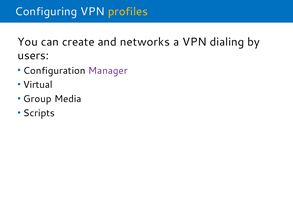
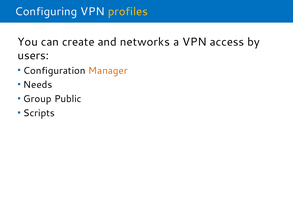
dialing: dialing -> access (227, 42)
Manager colour: purple -> orange (108, 71)
Virtual: Virtual -> Needs (38, 85)
Media: Media -> Public (68, 99)
